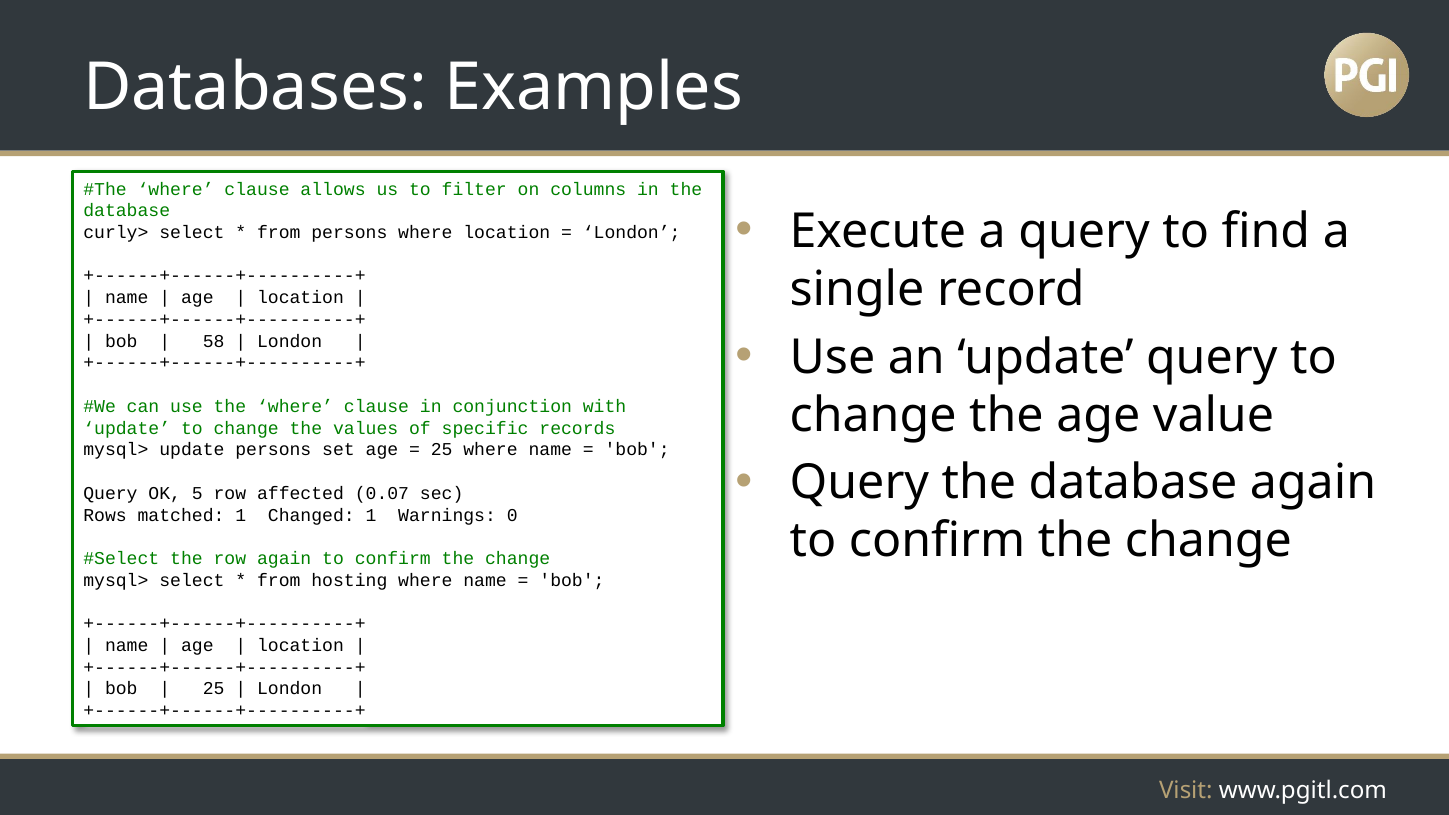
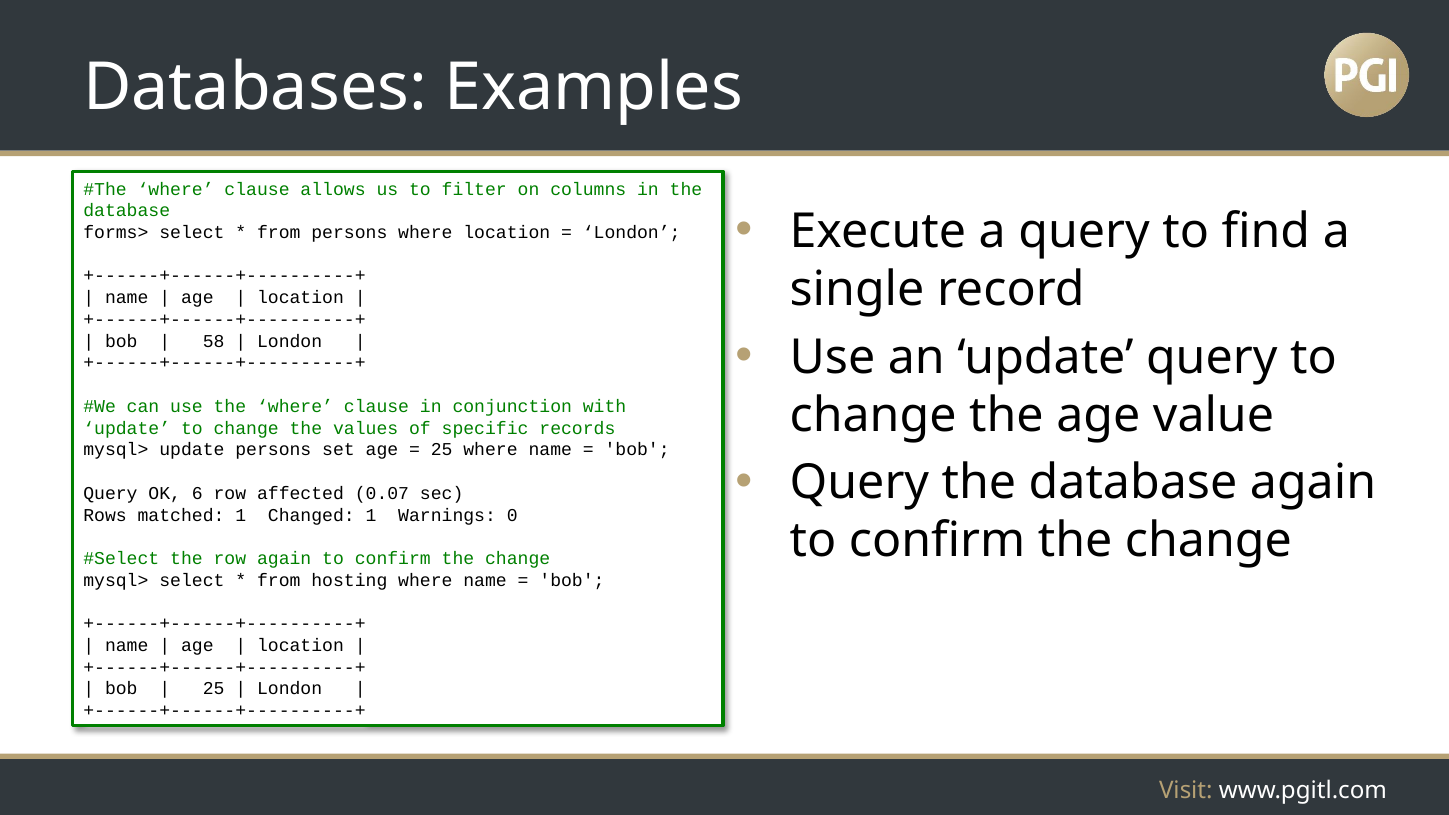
curly>: curly> -> forms> (116, 233)
5: 5 -> 6 (197, 493)
